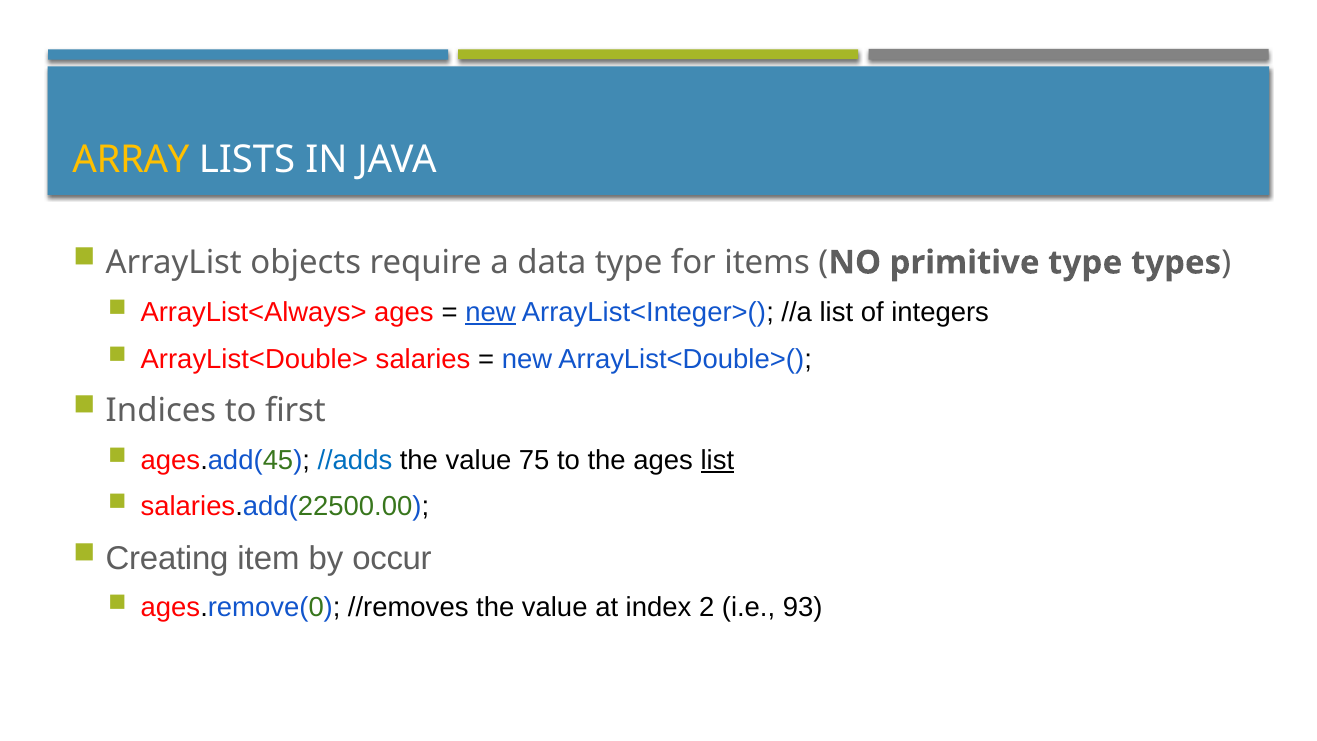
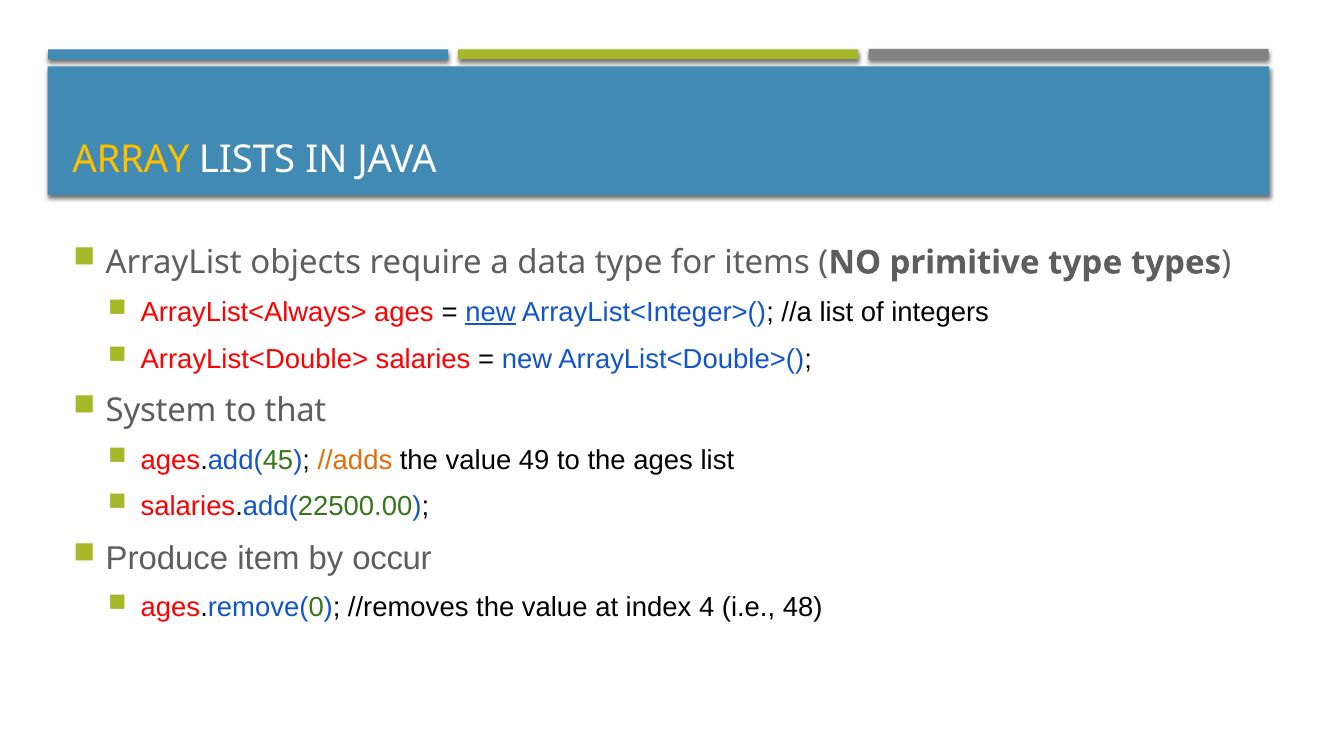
Indices: Indices -> System (161, 410)
first: first -> that (296, 410)
//adds colour: blue -> orange (355, 460)
75: 75 -> 49 (534, 460)
list underline: present -> none (717, 460)
Creating: Creating -> Produce (167, 558)
2: 2 -> 4 (707, 608)
93: 93 -> 48 (803, 608)
